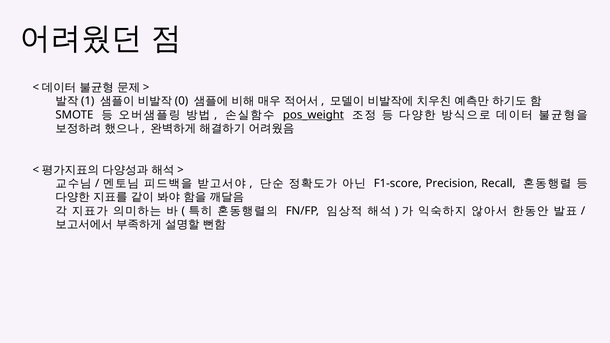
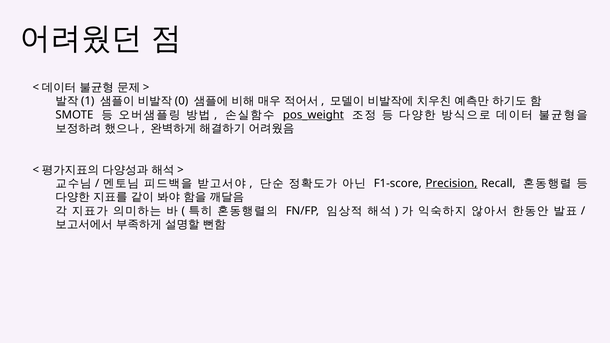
Precision underline: none -> present (451, 184)
